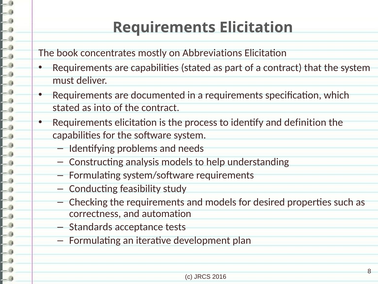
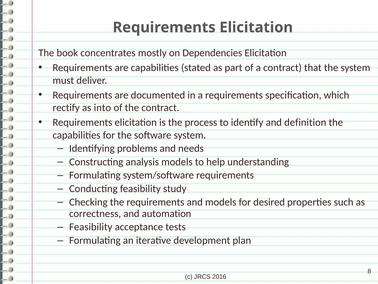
Abbreviations: Abbreviations -> Dependencies (212, 53)
stated: stated -> rectify (66, 107)
Standards: Standards -> Feasibility (91, 227)
